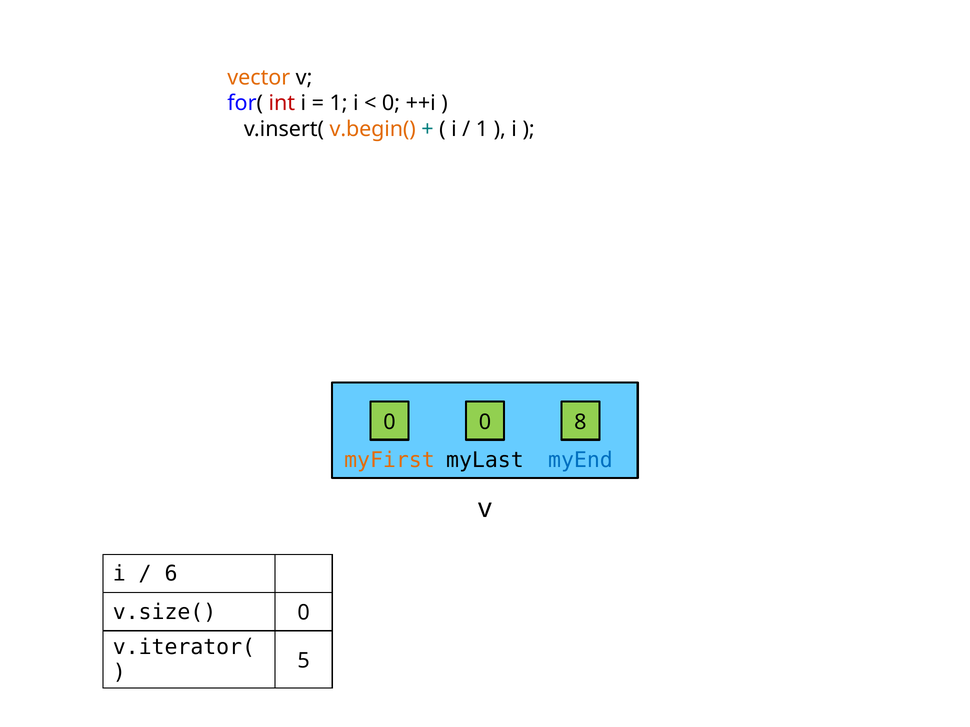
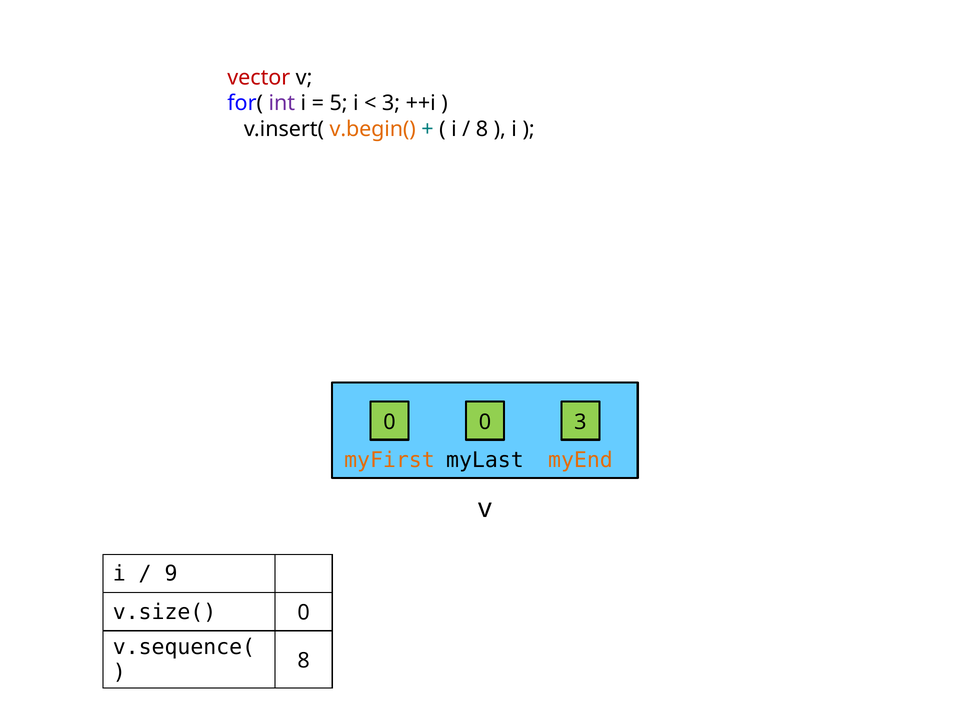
vector colour: orange -> red (259, 77)
int colour: red -> purple (282, 103)
1: 1 -> 5 (339, 103)
0: 0 -> 3 (391, 103)
1: 1 -> 8 (482, 129)
0 8: 8 -> 3 (580, 422)
myEnd colour: blue -> orange (580, 461)
6: 6 -> 9 (171, 574)
v.iterator(: v.iterator( -> v.sequence( (184, 648)
5: 5 -> 8 (304, 661)
